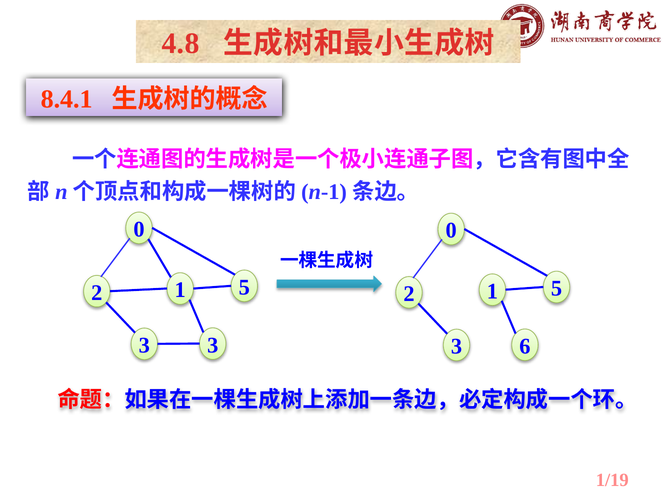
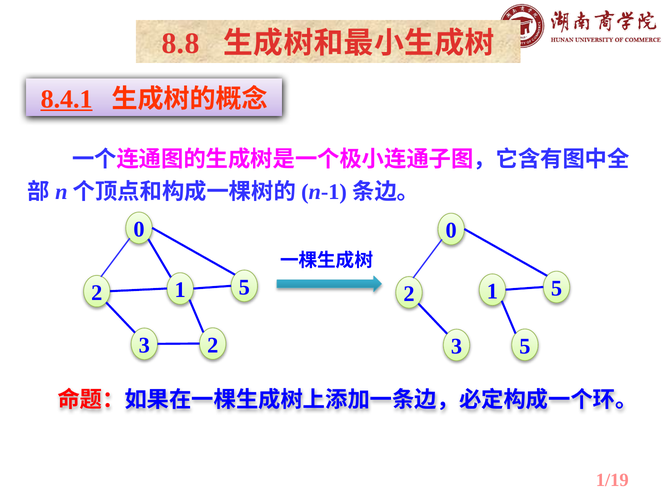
4.8: 4.8 -> 8.8 (181, 44)
8.4.1 underline: none -> present (67, 99)
3 3: 3 -> 2 (213, 345)
3 6: 6 -> 5 (525, 346)
